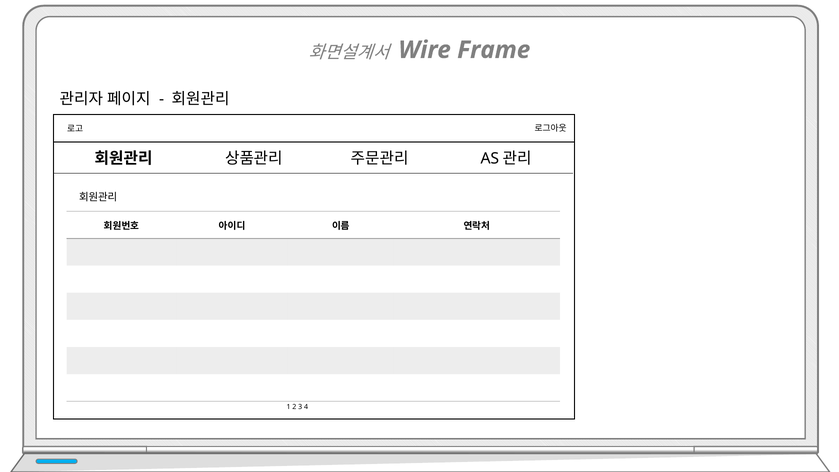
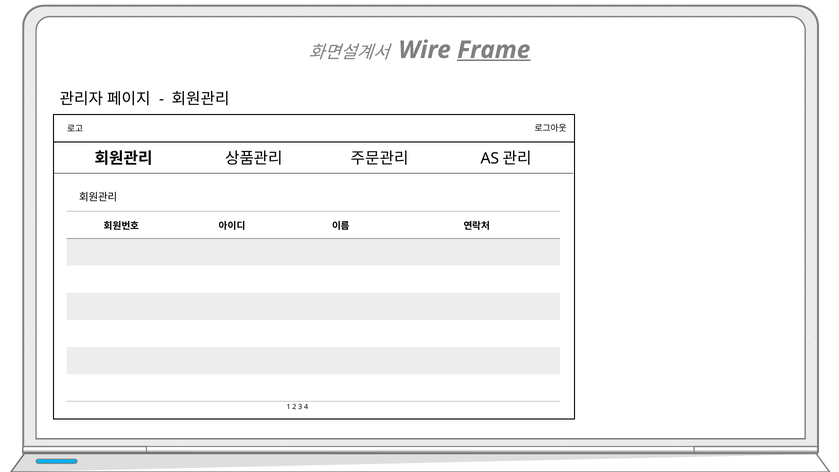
Frame underline: none -> present (494, 50)
